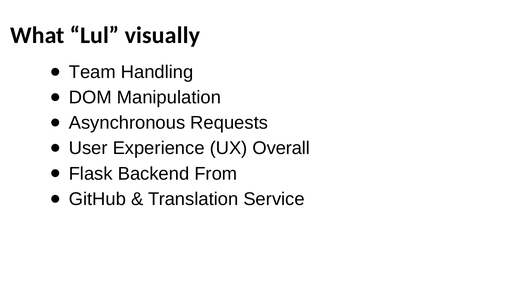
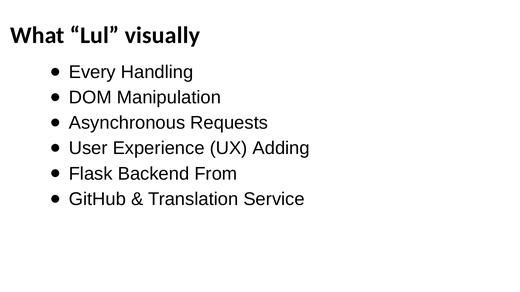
Team: Team -> Every (92, 72)
Overall: Overall -> Adding (281, 149)
